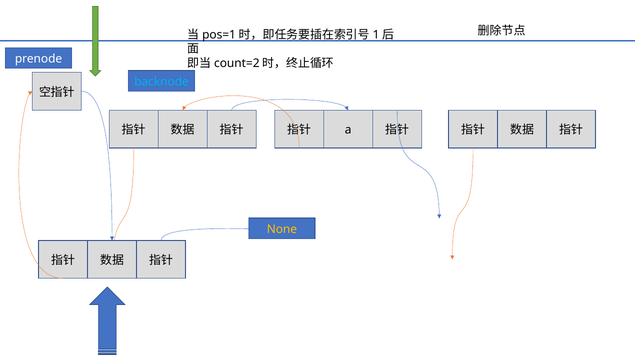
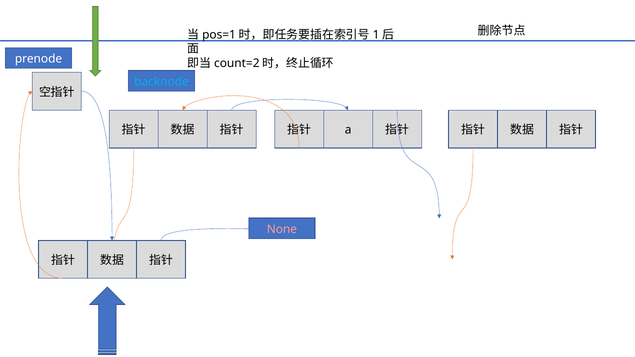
None colour: yellow -> pink (282, 229)
